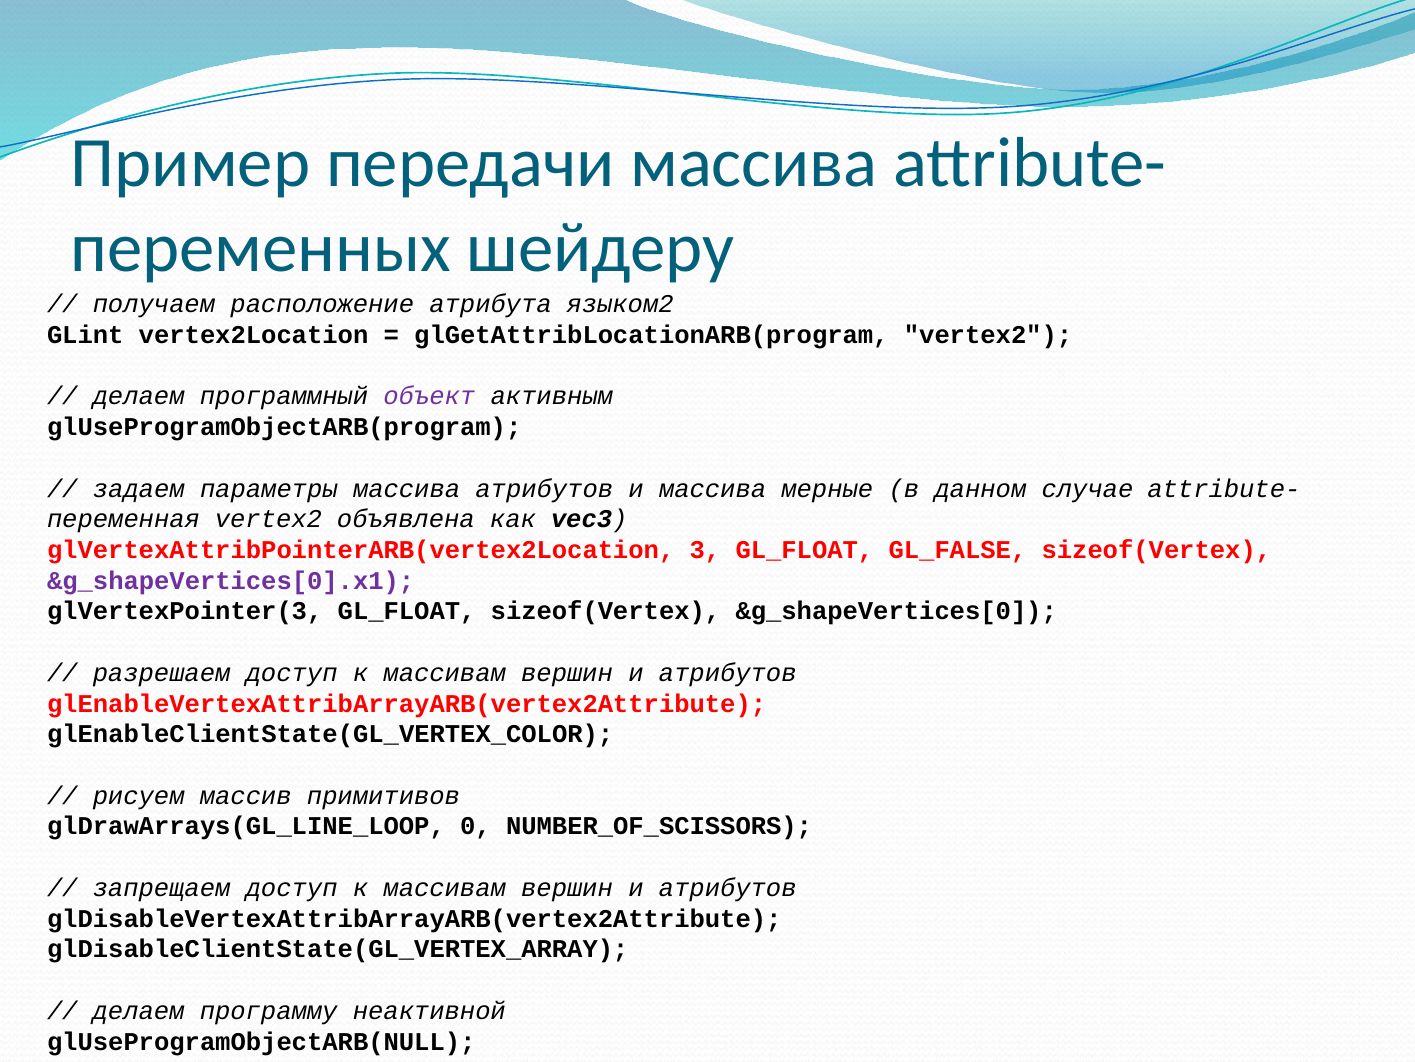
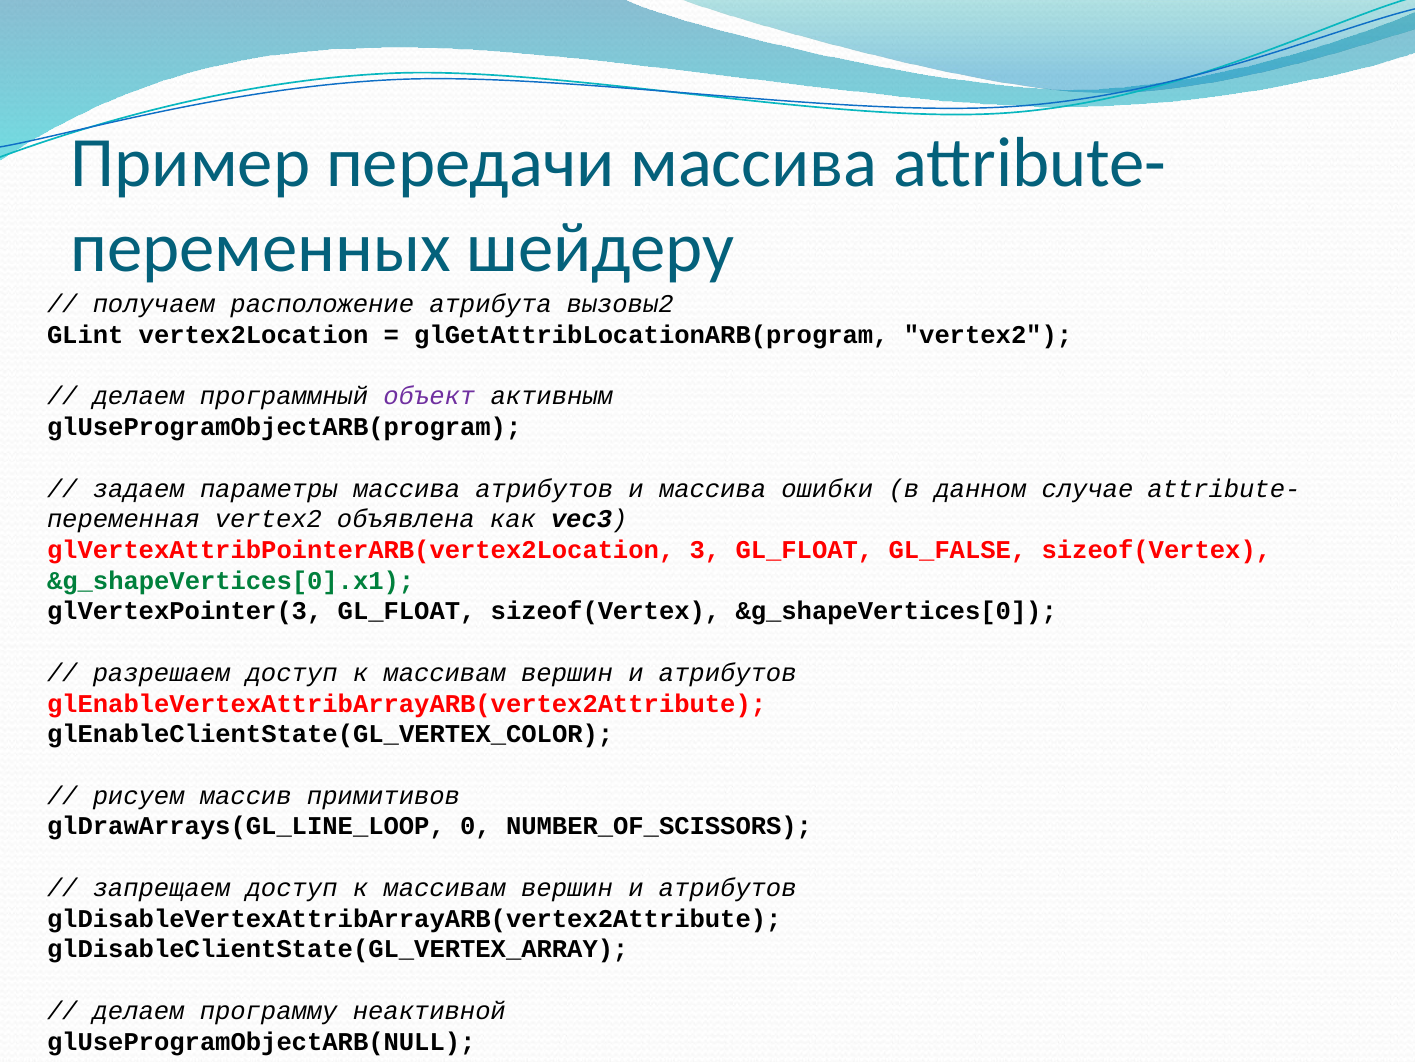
языком2: языком2 -> вызовы2 (620, 304)
мерные: мерные -> ошибки (827, 488)
&g_shapeVertices[0].x1 colour: purple -> green (231, 580)
